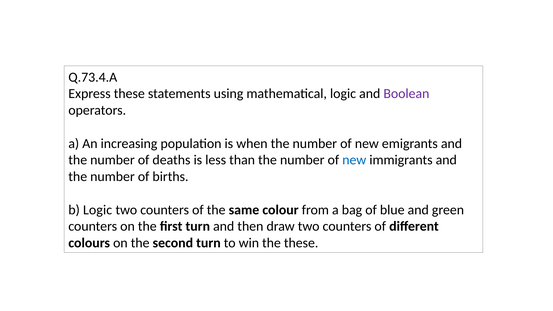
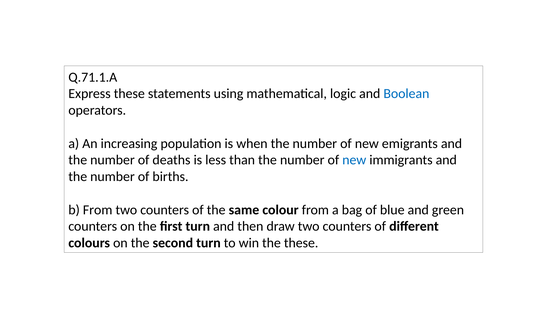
Q.73.4.A: Q.73.4.A -> Q.71.1.A (93, 77)
Boolean colour: purple -> blue (406, 94)
b Logic: Logic -> From (98, 210)
